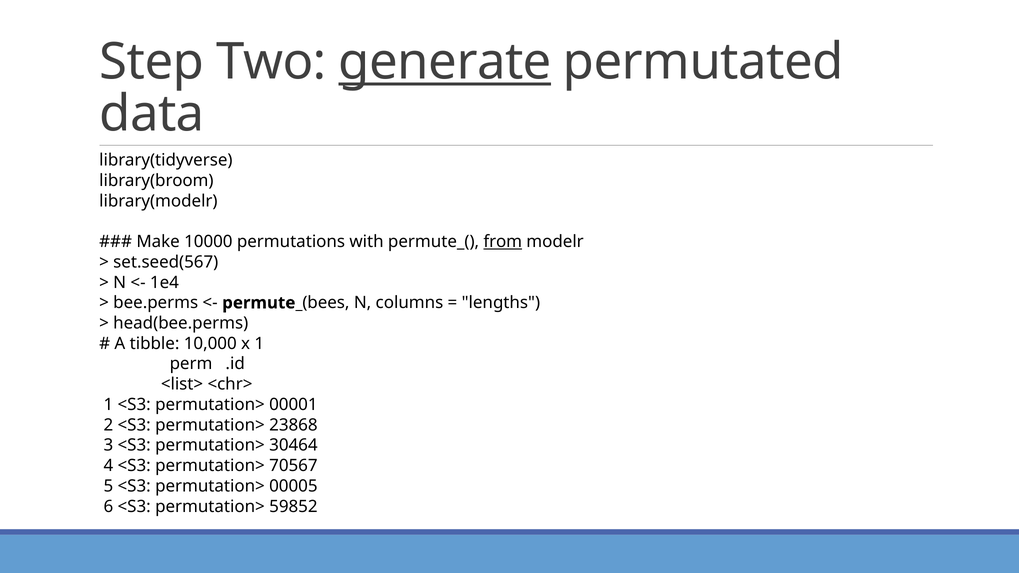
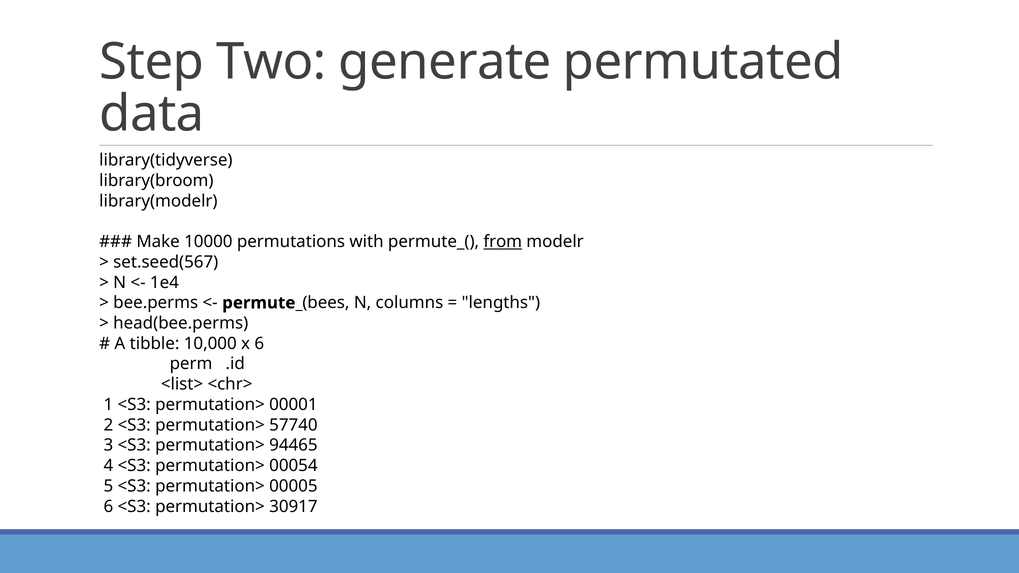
generate underline: present -> none (445, 62)
x 1: 1 -> 6 (259, 344)
23868: 23868 -> 57740 (293, 425)
30464: 30464 -> 94465 (293, 445)
70567: 70567 -> 00054 (293, 466)
59852: 59852 -> 30917 (293, 507)
